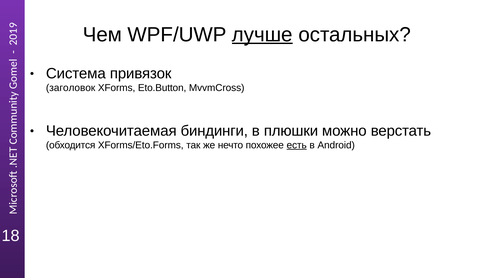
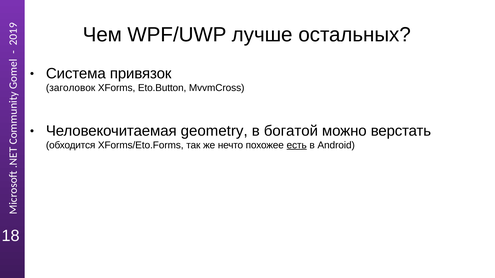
лучше underline: present -> none (262, 35)
биндинги: биндинги -> geometry (214, 131)
плюшки: плюшки -> богатой (291, 131)
